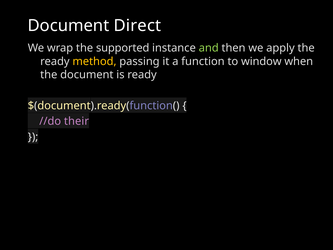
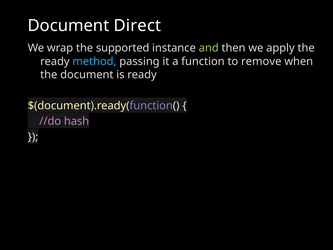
method colour: yellow -> light blue (94, 61)
window: window -> remove (261, 61)
their: their -> hash (77, 121)
